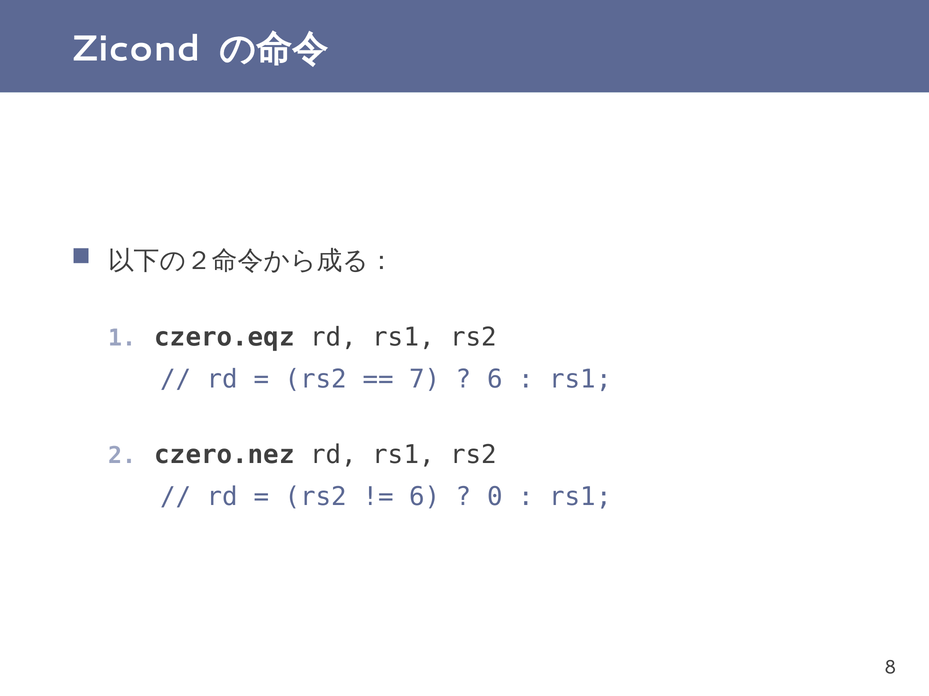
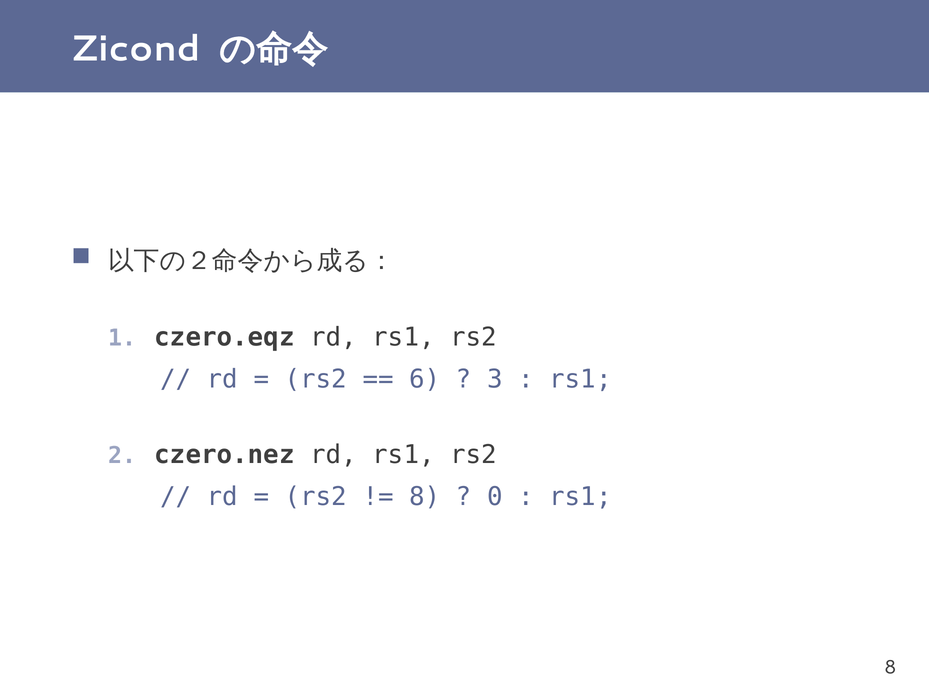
7: 7 -> 6 (425, 380)
6: 6 -> 3 (495, 380)
6: 6 -> 8 (425, 497)
